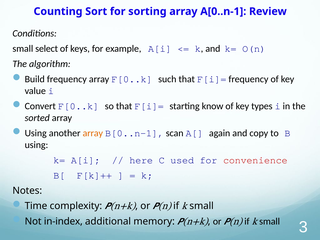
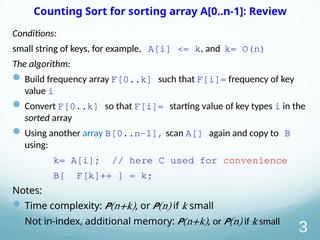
select: select -> string (47, 49)
starting know: know -> value (213, 106)
array colour: orange -> blue (93, 133)
